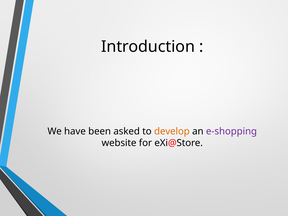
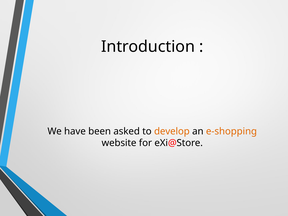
e-shopping colour: purple -> orange (231, 131)
